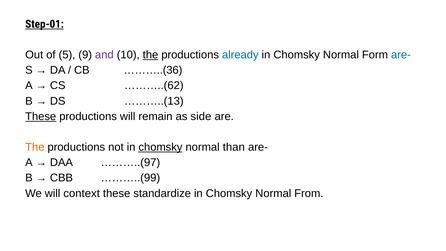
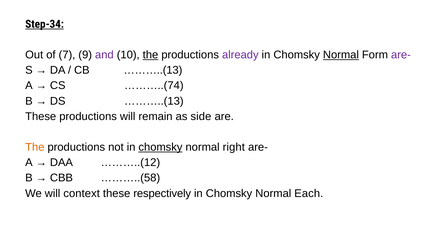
Step-01: Step-01 -> Step-34 (45, 24)
5: 5 -> 7 (67, 55)
already colour: blue -> purple (240, 55)
Normal underline: none -> present (341, 55)
are- colour: blue -> purple (401, 55)
CB ………..(36: ………..(36 -> ………..(13 (153, 70)
………..(62: ………..(62 -> ………..(74 (154, 86)
These underline: present -> none (41, 116)
than: than -> right (234, 147)
………..(97: ………..(97 -> ………..(12 (130, 163)
………..(99: ………..(99 -> ………..(58 (130, 178)
standardize: standardize -> respectively (162, 193)
From: From -> Each (309, 193)
